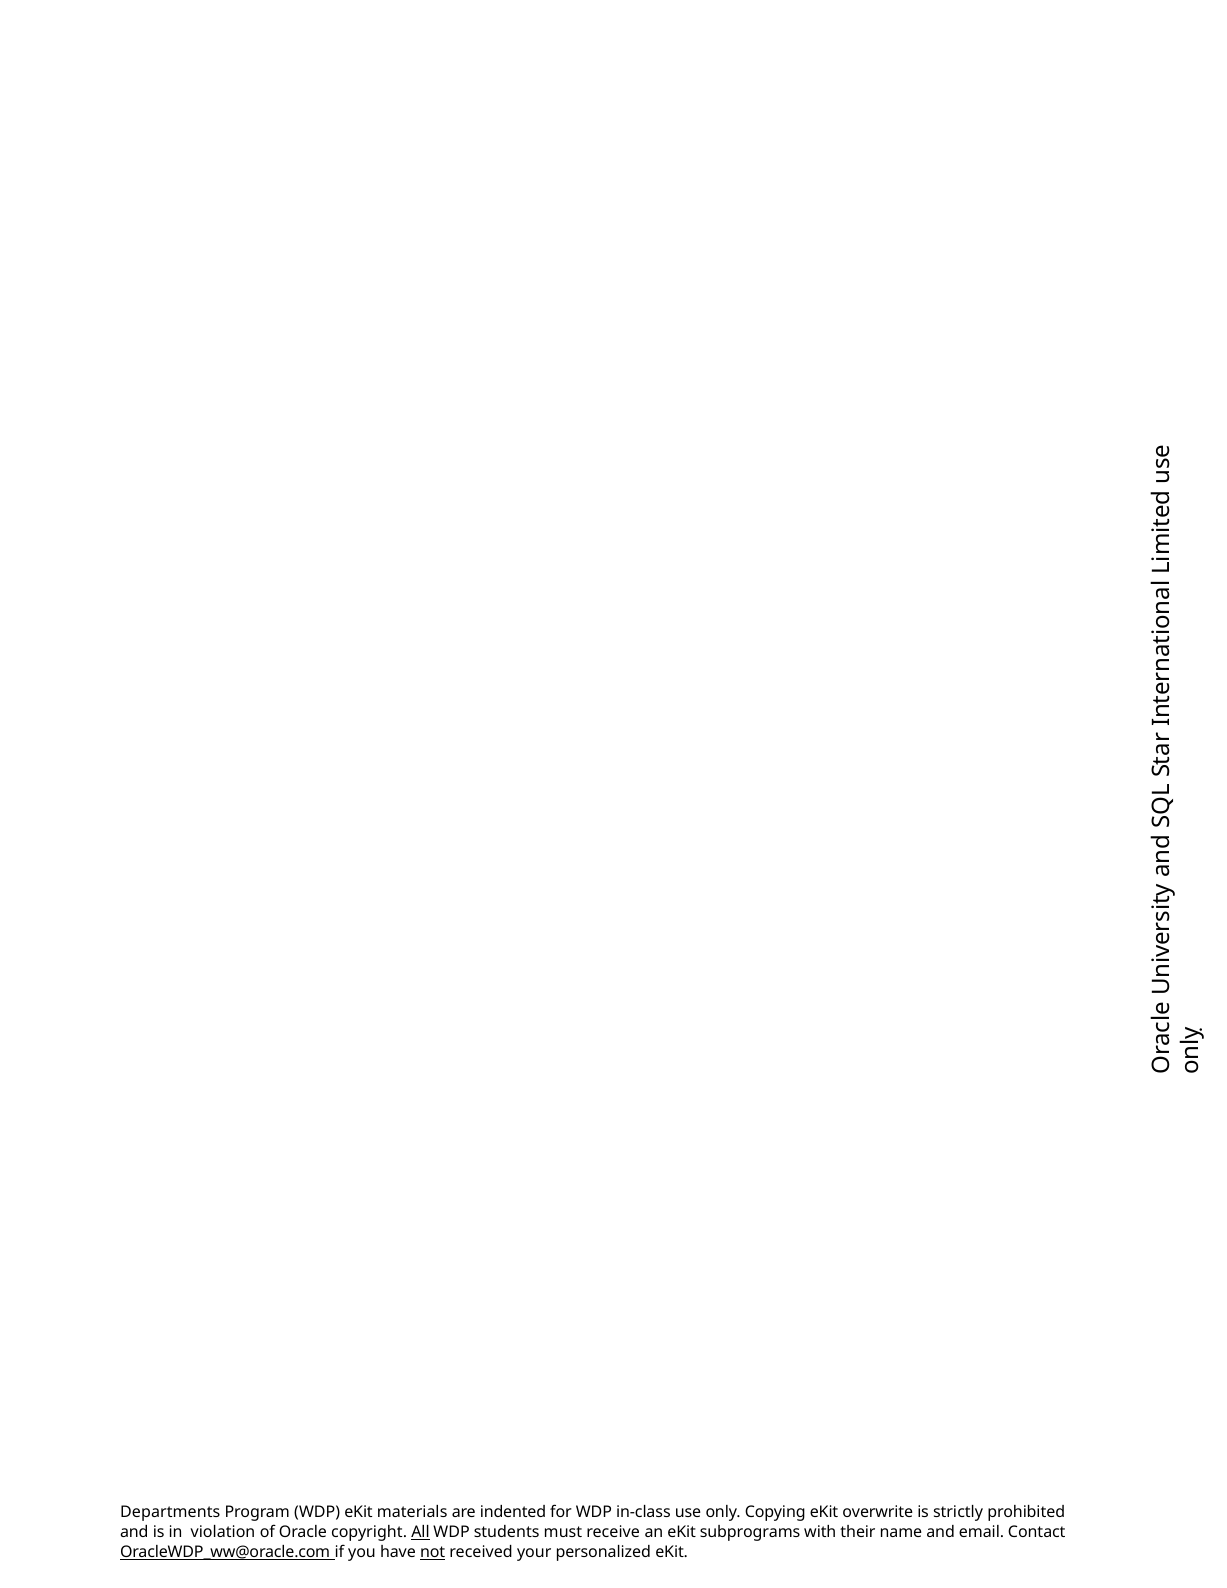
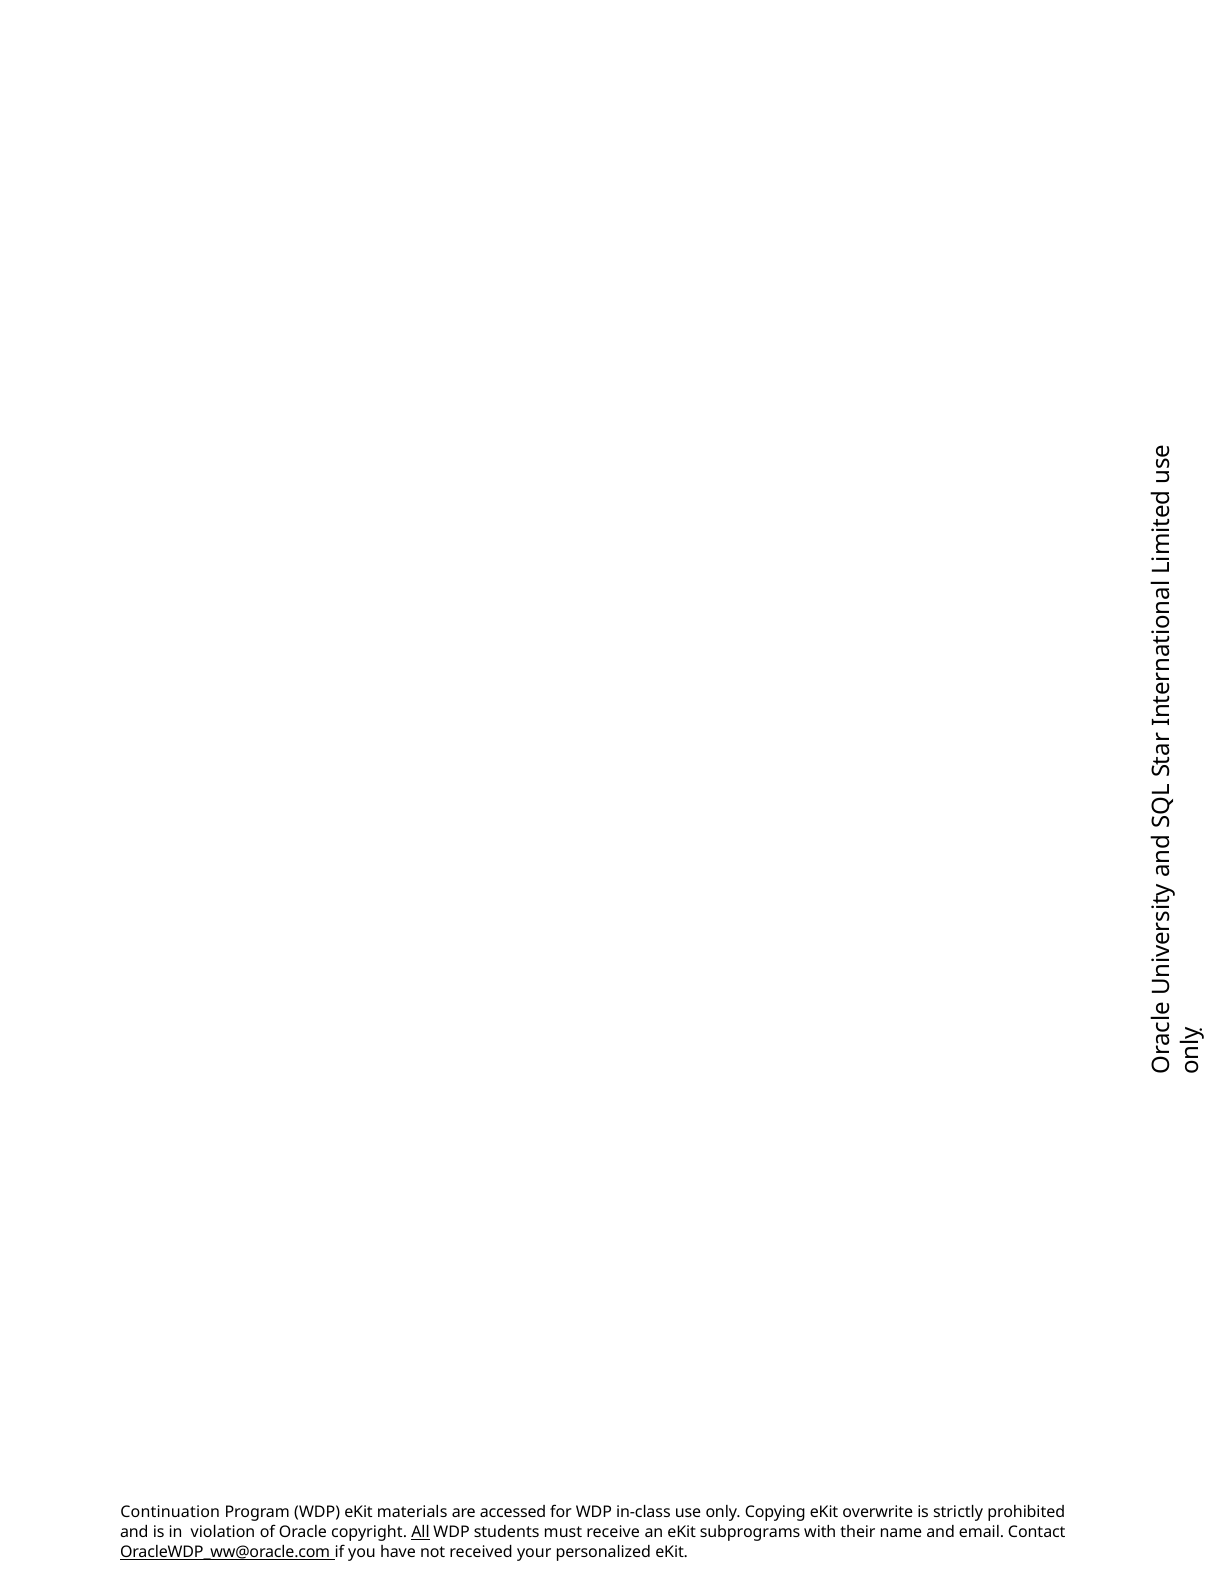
Departments: Departments -> Continuation (170, 1512)
indented: indented -> accessed (513, 1512)
not underline: present -> none (433, 1552)
